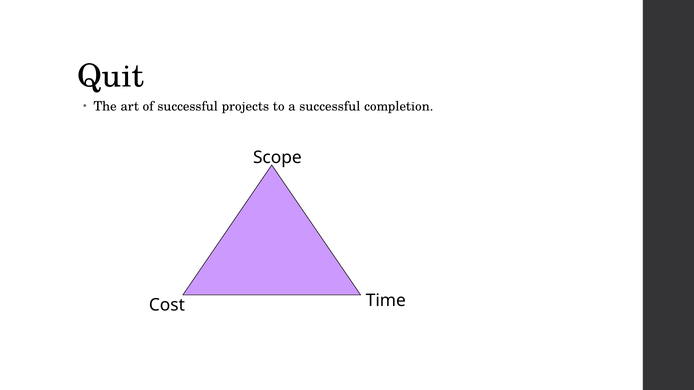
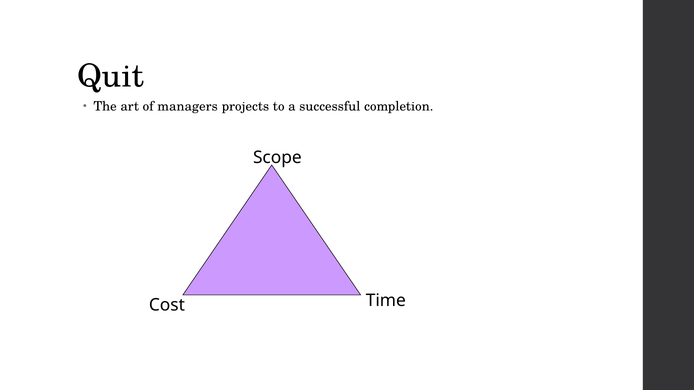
of successful: successful -> managers (188, 106)
